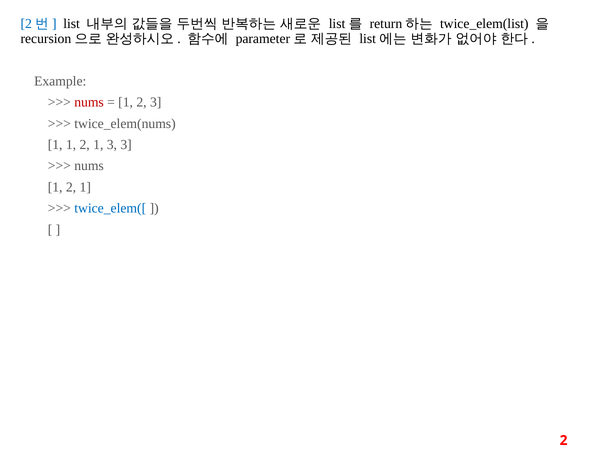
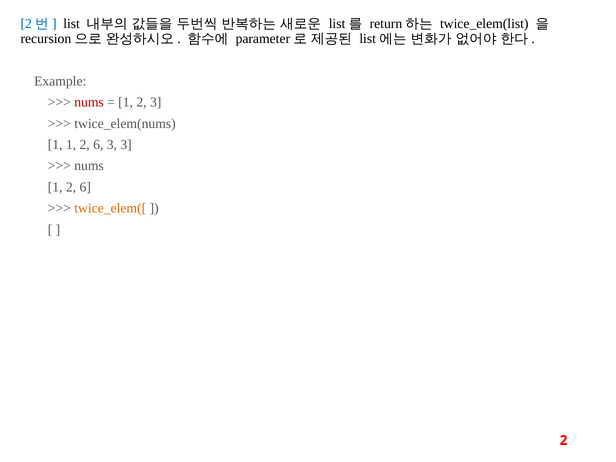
1 1 2 1: 1 -> 6 (98, 145)
1: 1 -> 6 (85, 187)
twice_elem([ colour: blue -> orange (110, 208)
